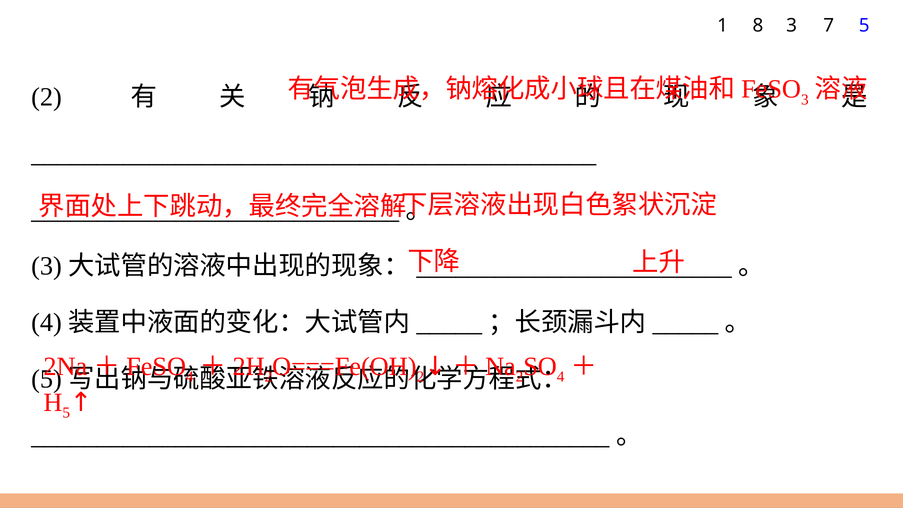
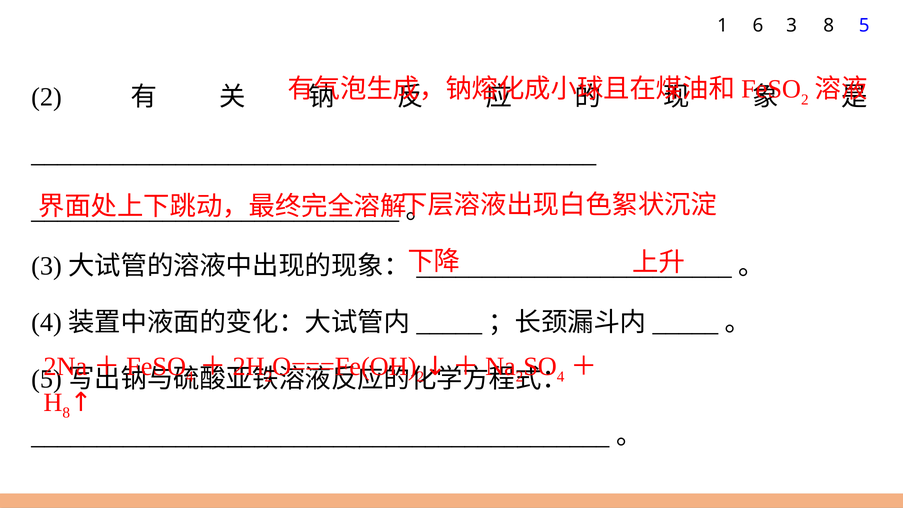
8: 8 -> 6 (758, 26)
3 7: 7 -> 8 (829, 26)
3: 3 -> 2 (805, 100)
5: 5 -> 8 (66, 413)
